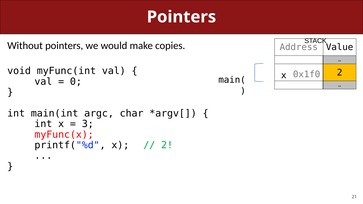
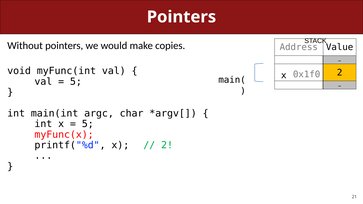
0: 0 -> 5 (76, 82)
3: 3 -> 5 (88, 124)
